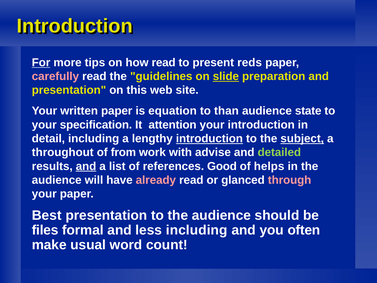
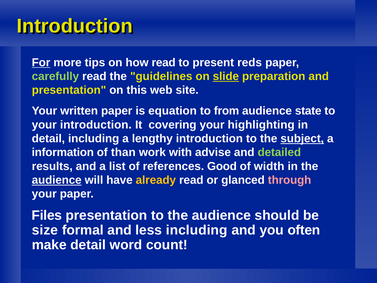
carefully colour: pink -> light green (55, 76)
than: than -> from (227, 111)
your specification: specification -> introduction (96, 125)
attention: attention -> covering (172, 125)
your introduction: introduction -> highlighting (261, 125)
introduction underline: present -> none (209, 138)
throughout: throughout -> information (63, 152)
from: from -> than (123, 152)
and underline: present -> none (86, 166)
helps: helps -> width (269, 166)
audience underline: none -> present (57, 180)
already colour: pink -> yellow (156, 180)
Best: Best -> Files (47, 215)
files: files -> size (45, 230)
make usual: usual -> detail (88, 245)
